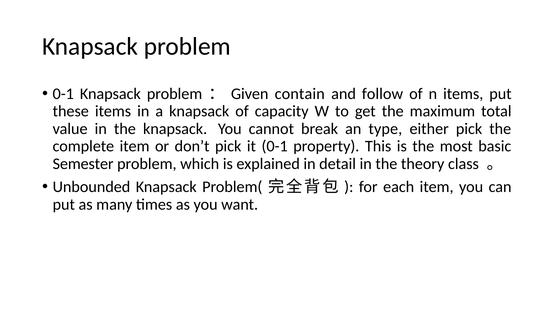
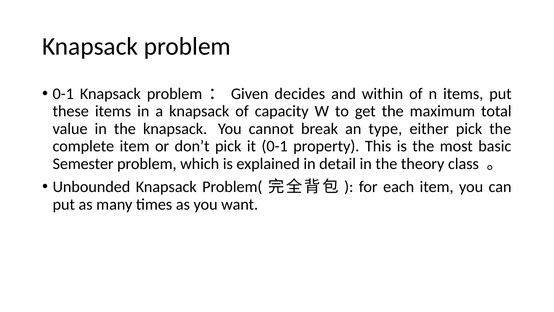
contain: contain -> decides (300, 94)
follow: follow -> within (383, 94)
